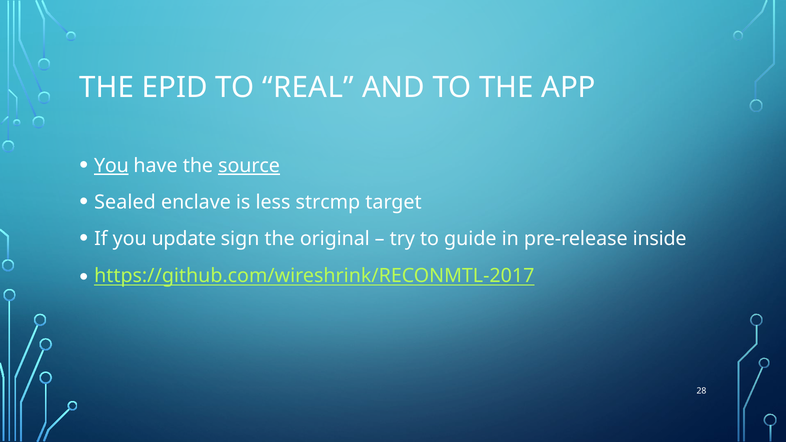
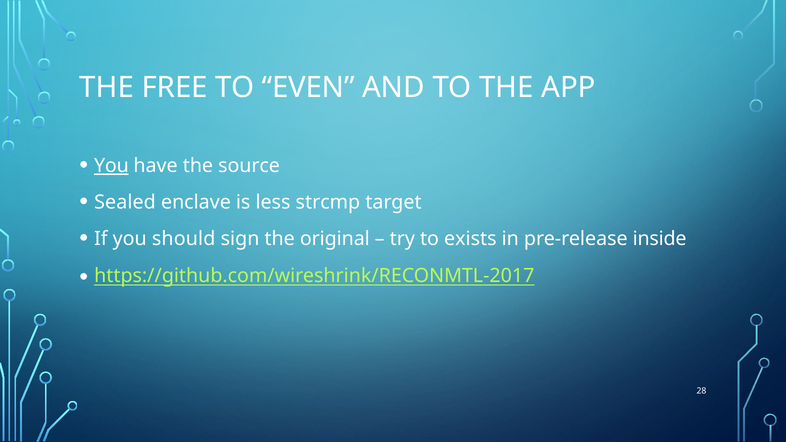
EPID: EPID -> FREE (175, 87)
REAL: REAL -> EVEN (308, 87)
source underline: present -> none (249, 166)
update: update -> should (184, 239)
guide: guide -> exists (470, 239)
